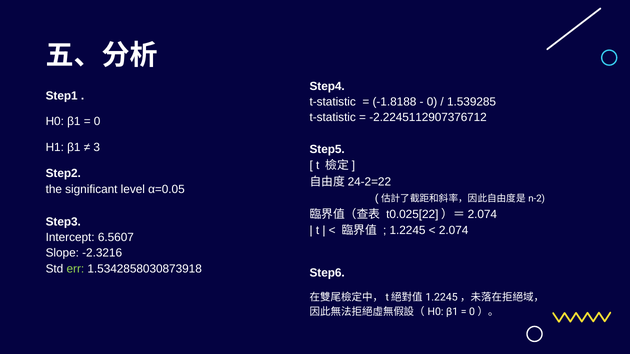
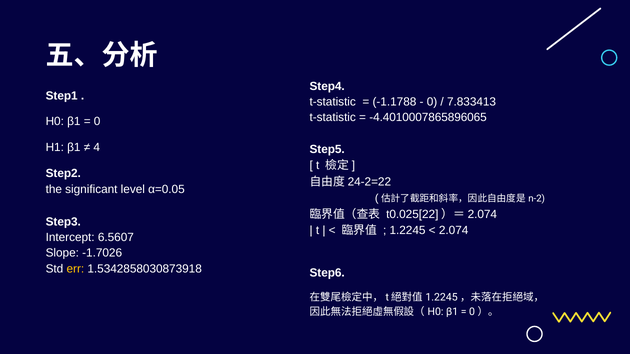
-1.8188: -1.8188 -> -1.1788 (394, 102)
1.539285: 1.539285 -> 7.833413 (472, 102)
-2.2245112907376712: -2.2245112907376712 -> -4.4010007865896065 (428, 118)
3: 3 -> 4 (97, 148)
-2.3216: -2.3216 -> -1.7026 (102, 253)
err colour: light green -> yellow (75, 269)
